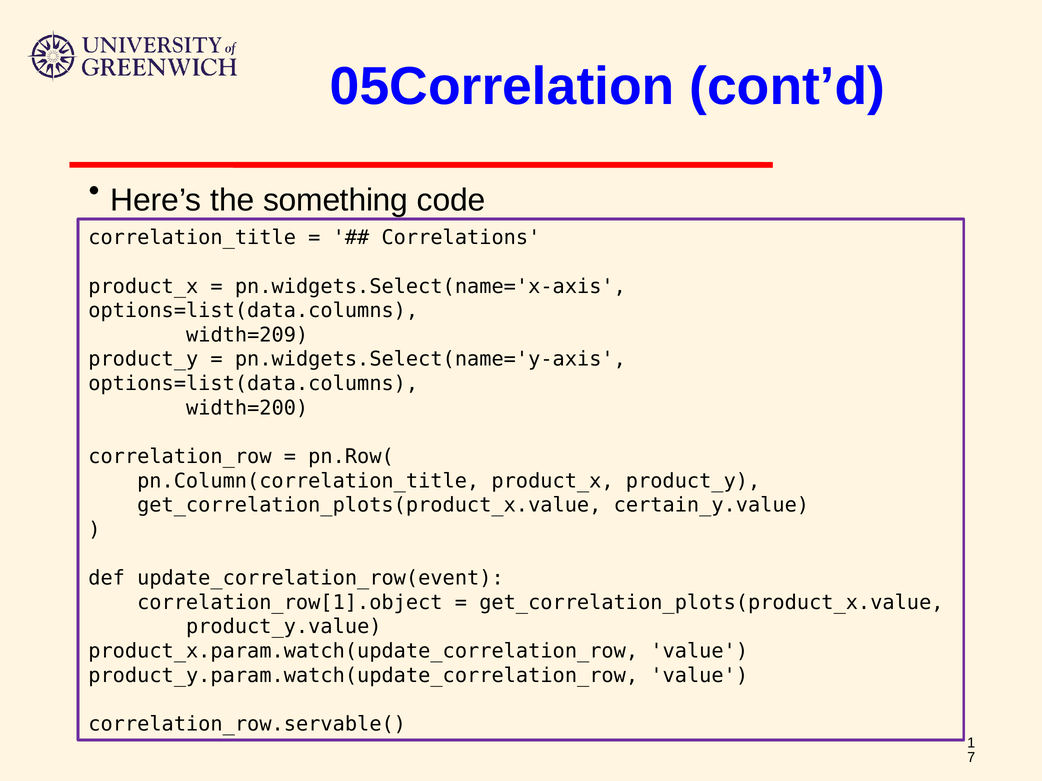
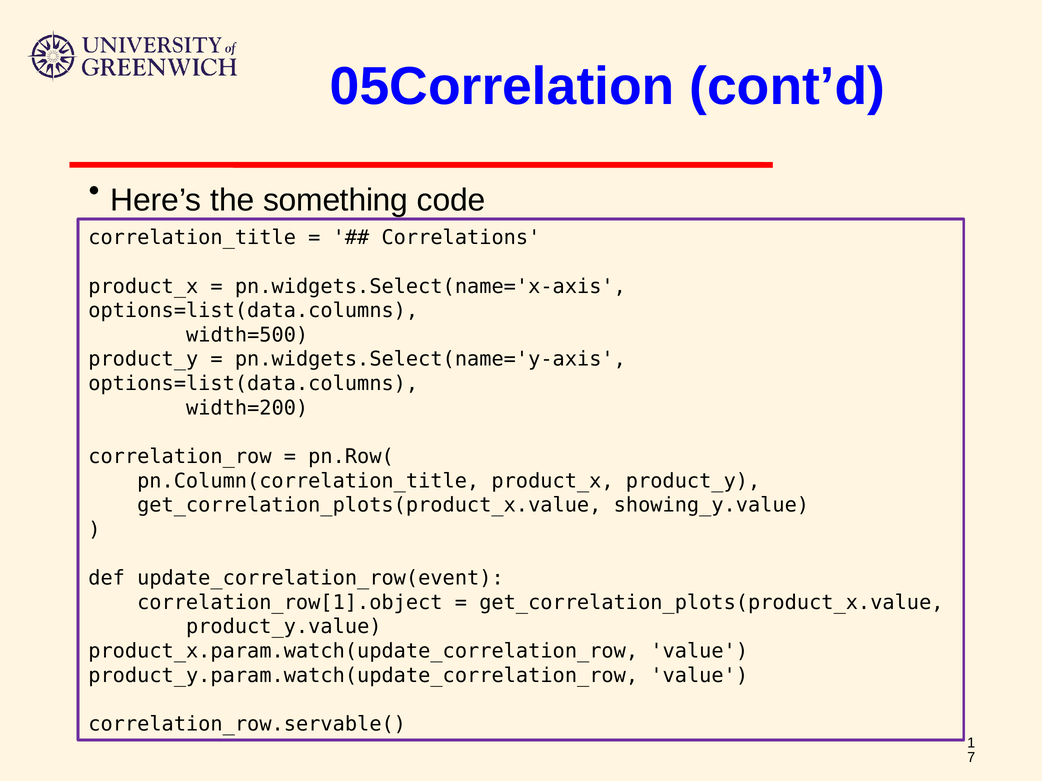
width=209: width=209 -> width=500 (247, 335)
certain_y.value: certain_y.value -> showing_y.value (711, 505)
